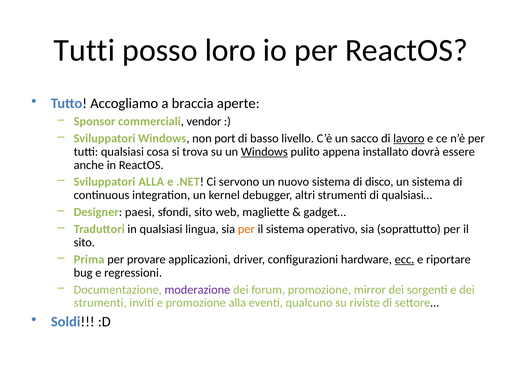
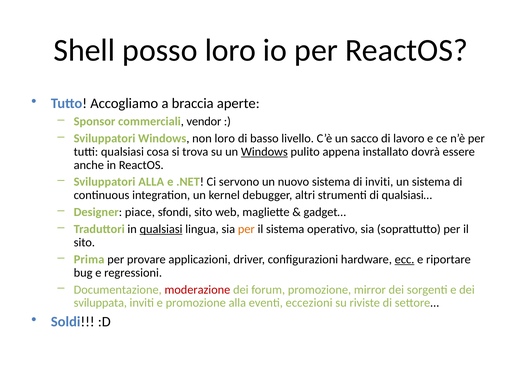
Tutti: Tutti -> Shell (84, 51)
non port: port -> loro (225, 139)
lavoro underline: present -> none (409, 139)
di disco: disco -> inviti (379, 182)
paesi: paesi -> piace (140, 212)
qualsiasi underline: none -> present (161, 229)
moderazione colour: purple -> red (197, 290)
strumenti: strumenti -> sviluppata (100, 303)
qualcuno: qualcuno -> eccezioni (309, 303)
